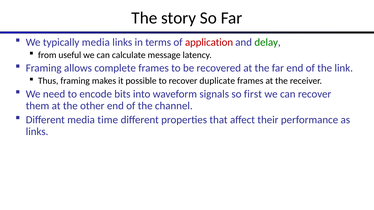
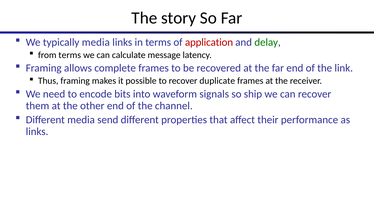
from useful: useful -> terms (70, 55)
first: first -> ship (253, 94)
time: time -> send (108, 120)
